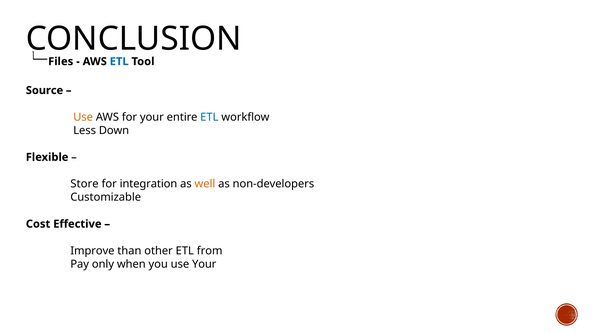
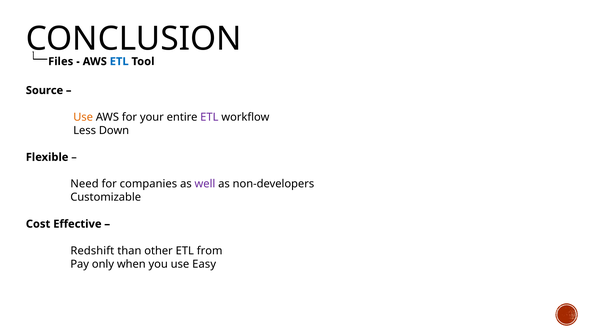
ETL colour: blue -> purple (209, 117)
Store: Store -> Need (85, 184)
integration: integration -> companies (148, 184)
well colour: orange -> purple (205, 184)
Improve: Improve -> Redshift (92, 251)
use Your: Your -> Easy (204, 264)
